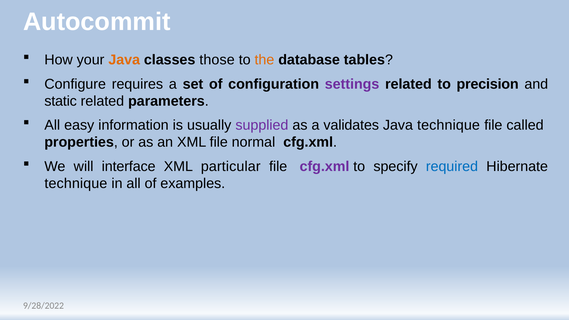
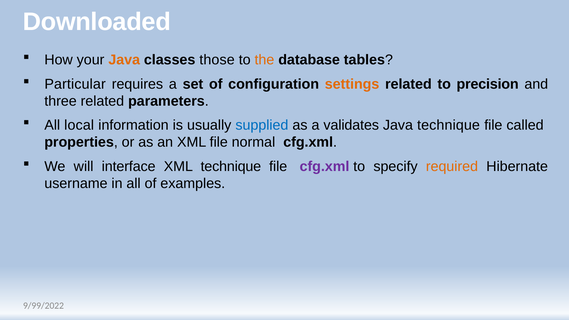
Autocommit: Autocommit -> Downloaded (97, 22)
Configure: Configure -> Particular (75, 84)
settings colour: purple -> orange (352, 84)
static: static -> three (61, 101)
easy: easy -> local (79, 125)
supplied colour: purple -> blue (262, 125)
XML particular: particular -> technique (231, 167)
required colour: blue -> orange (452, 167)
technique: technique -> username (76, 184)
9/28/2022: 9/28/2022 -> 9/99/2022 (43, 306)
